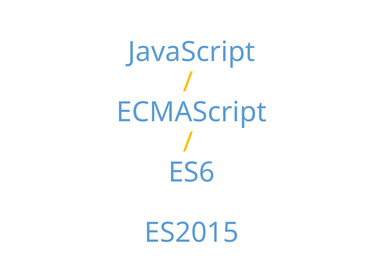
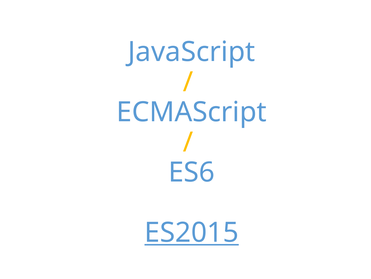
ES2015 underline: none -> present (192, 232)
